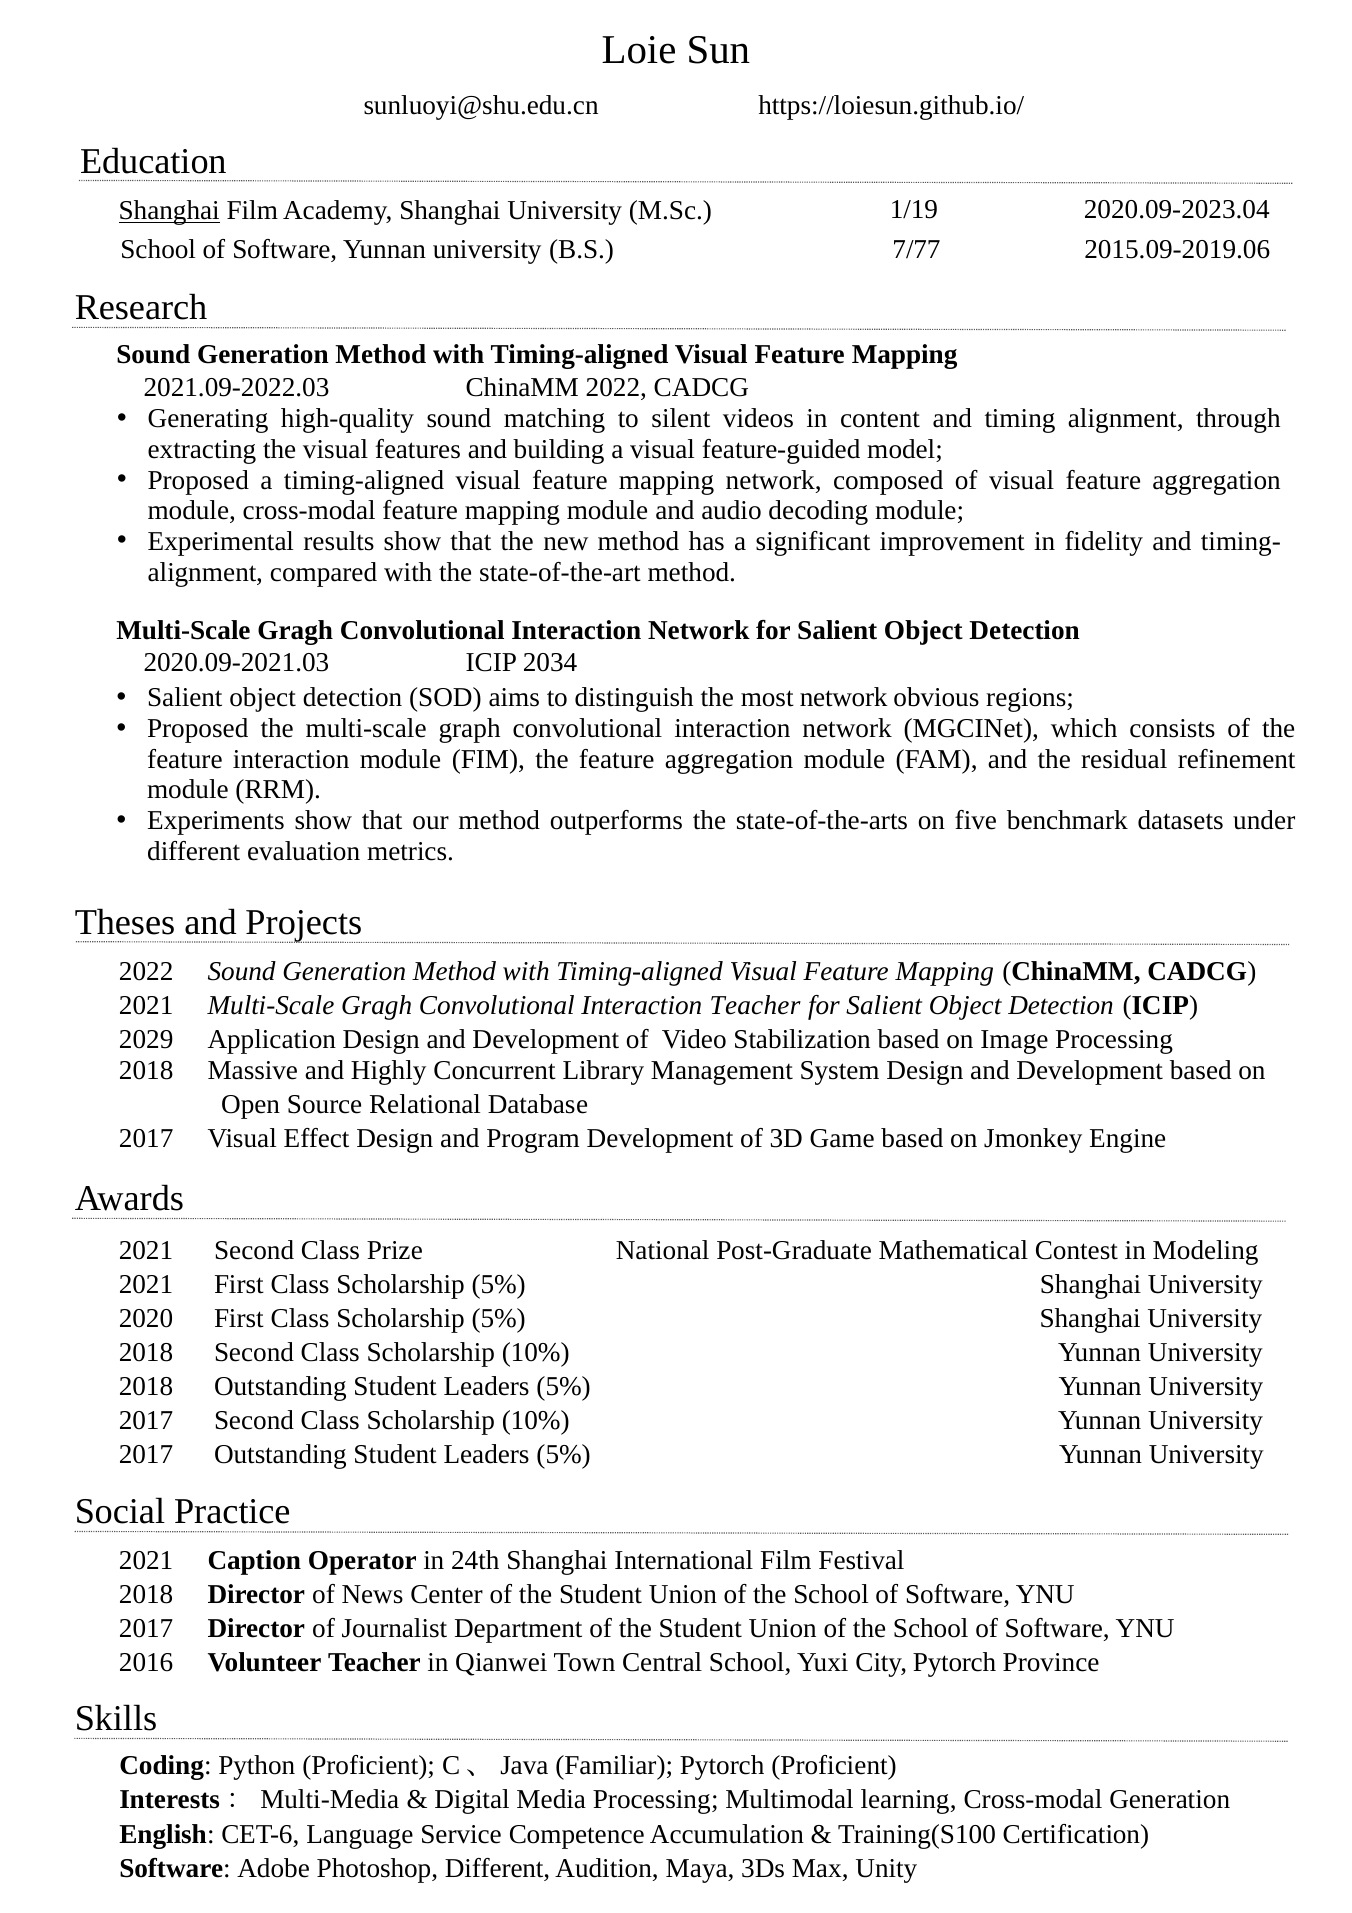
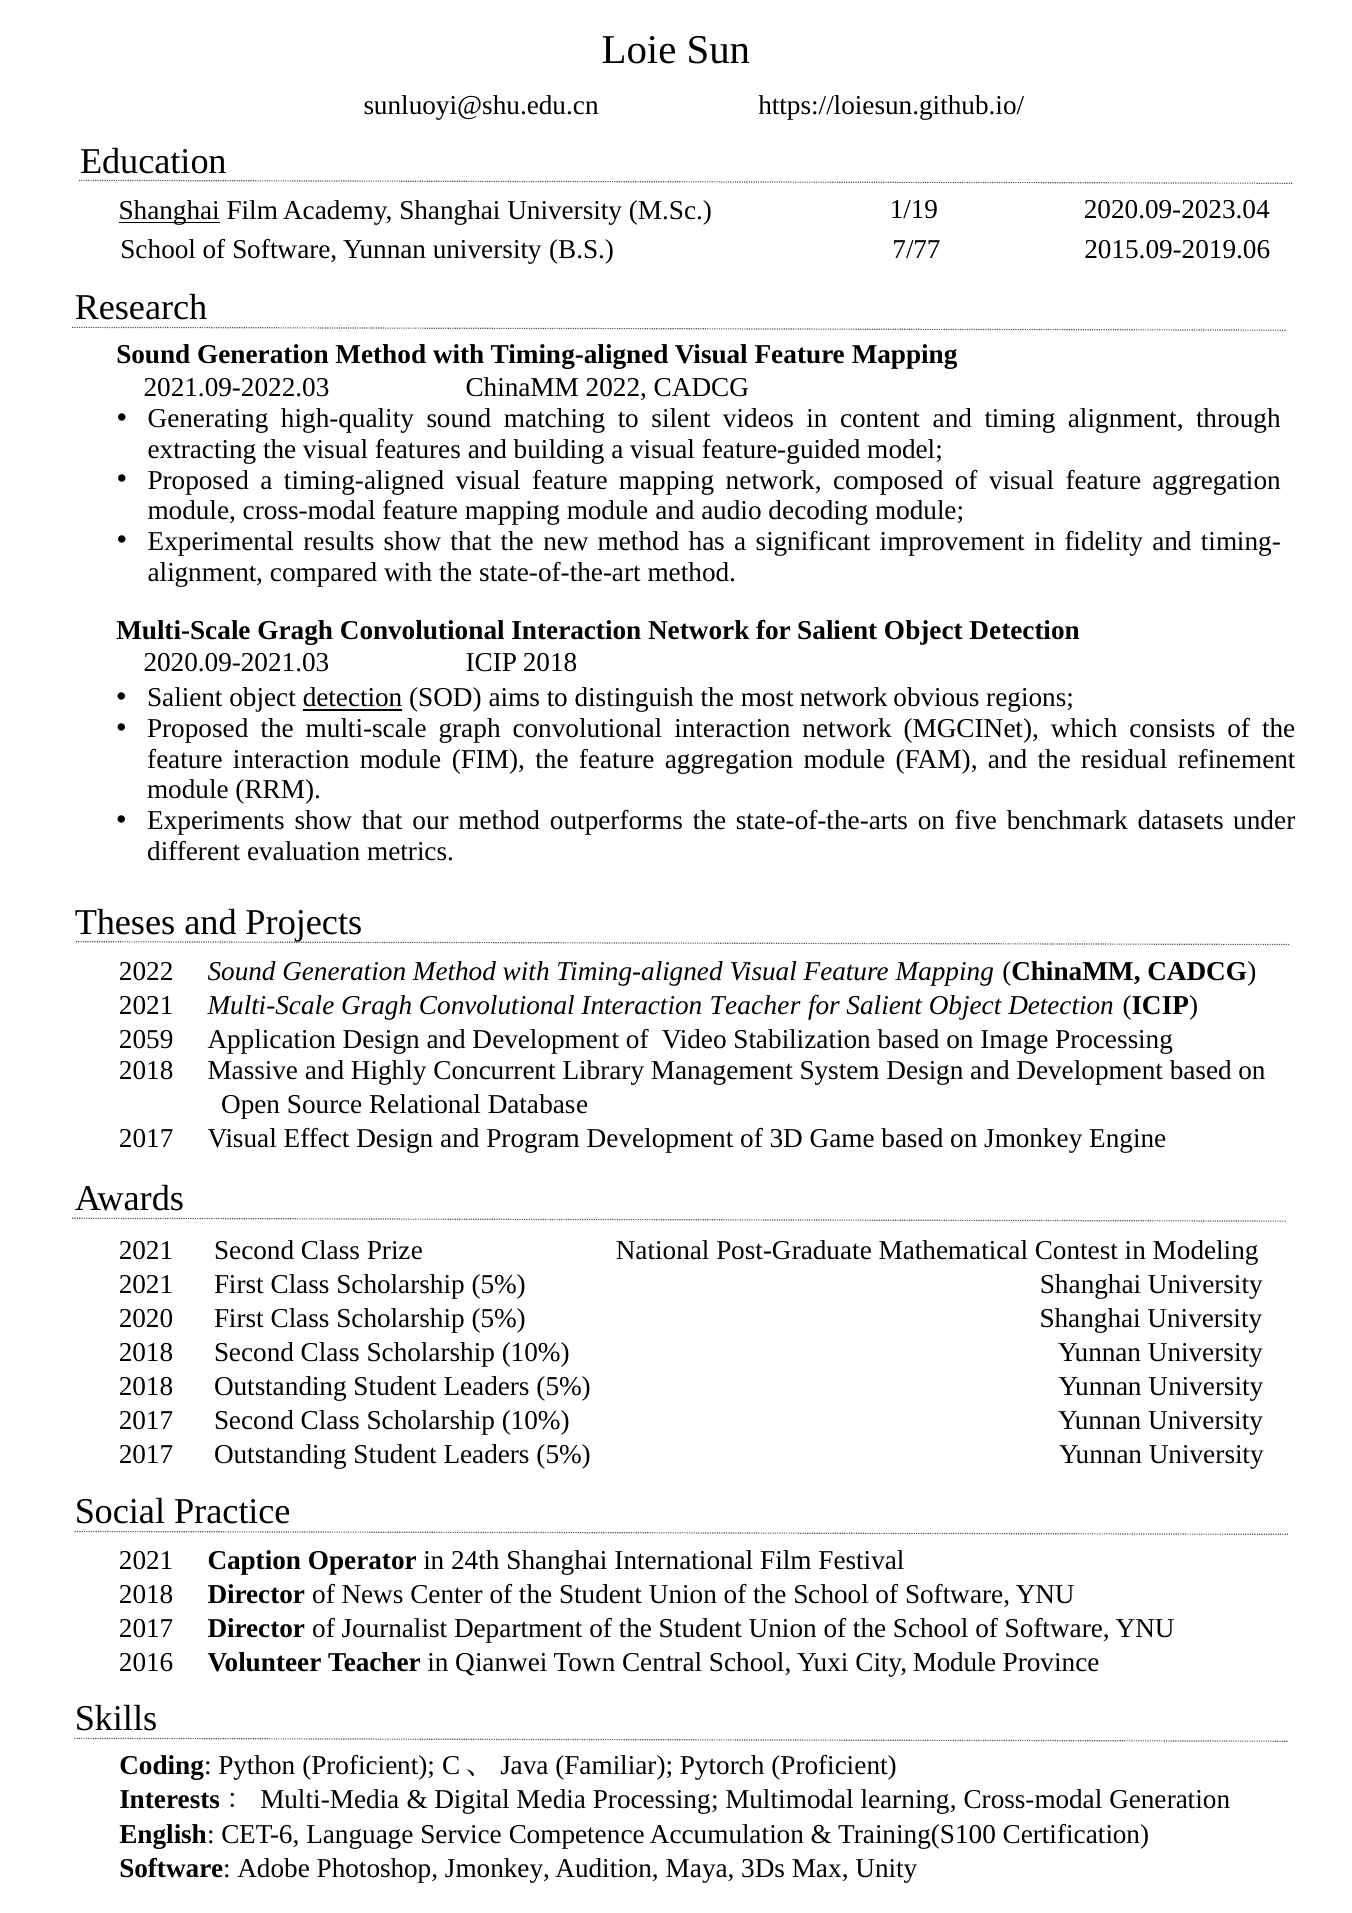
ICIP 2034: 2034 -> 2018 (550, 662)
detection underline: none -> present (353, 698)
2029: 2029 -> 2059 (146, 1039)
City Pytorch: Pytorch -> Module (955, 1662)
Photoshop Different: Different -> Jmonkey (497, 1867)
